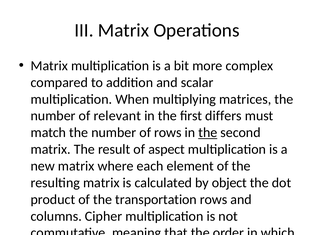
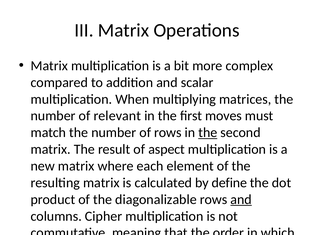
differs: differs -> moves (224, 116)
object: object -> define (229, 183)
transportation: transportation -> diagonalizable (156, 200)
and underline: none -> present (241, 200)
